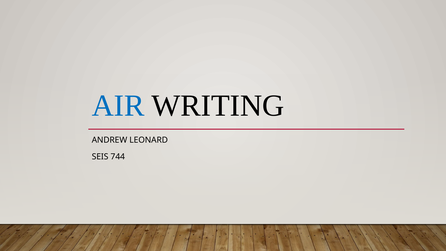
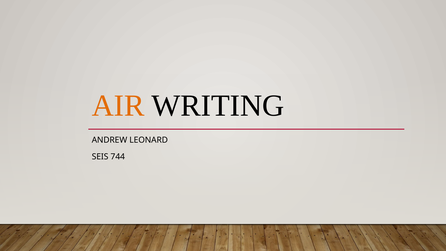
AIR colour: blue -> orange (118, 106)
